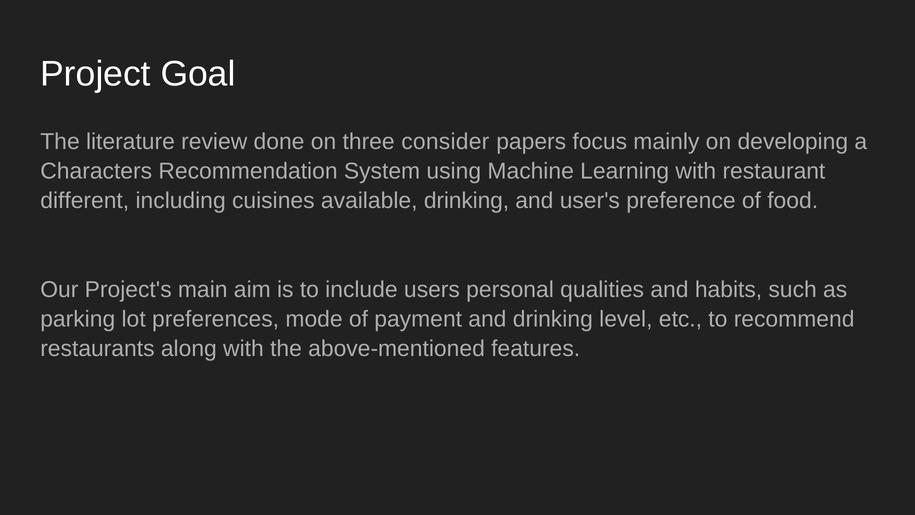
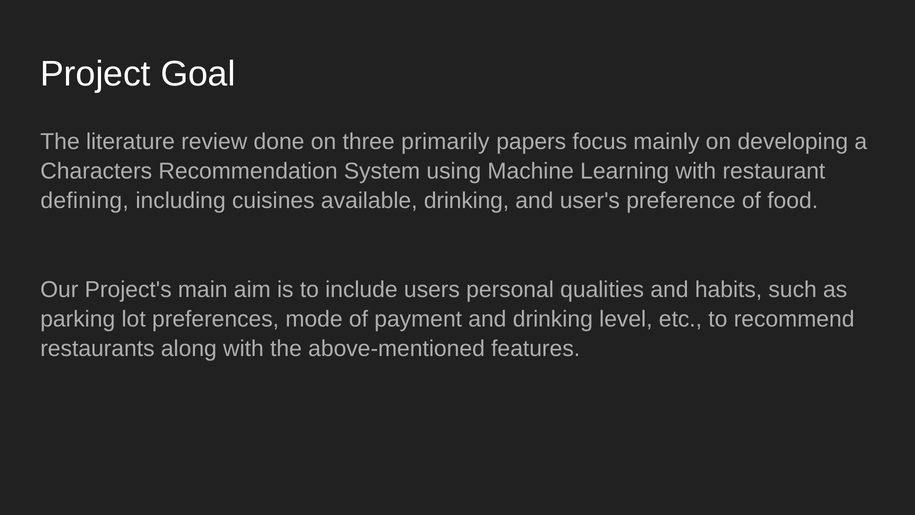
consider: consider -> primarily (445, 141)
different: different -> defining (85, 200)
